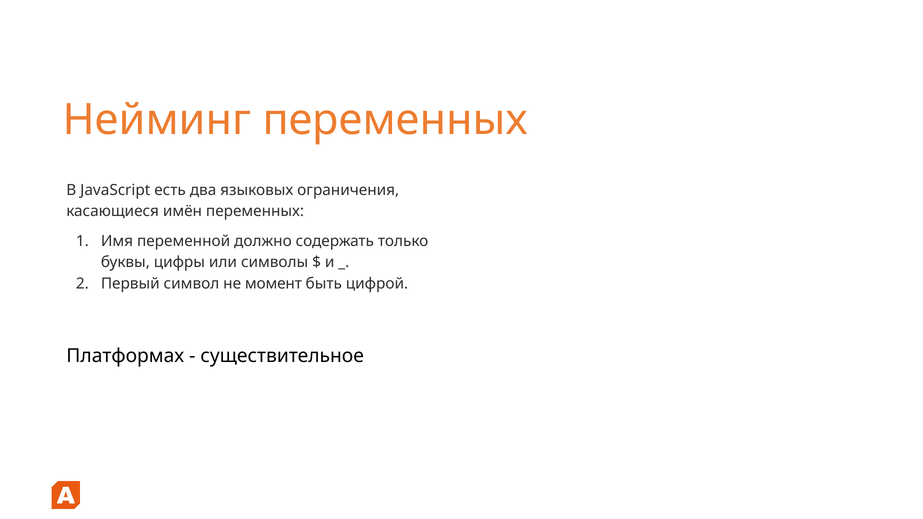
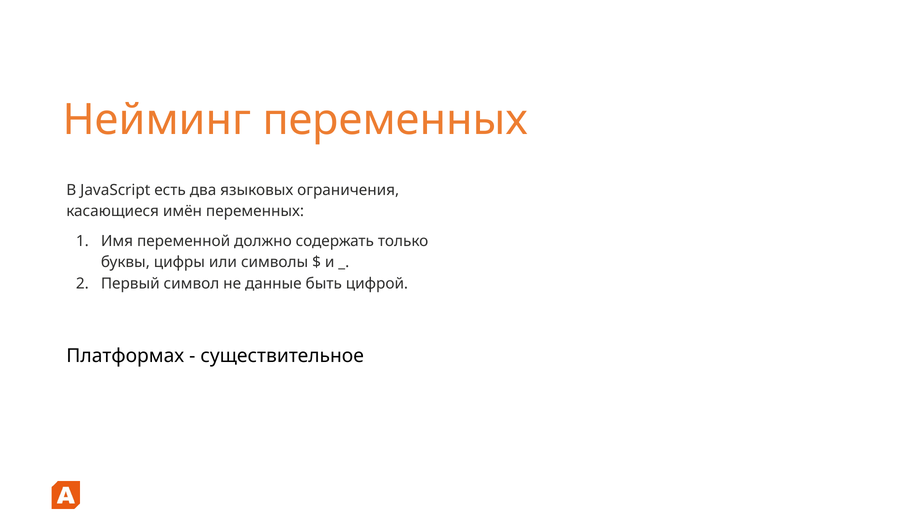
момент: момент -> данные (273, 284)
